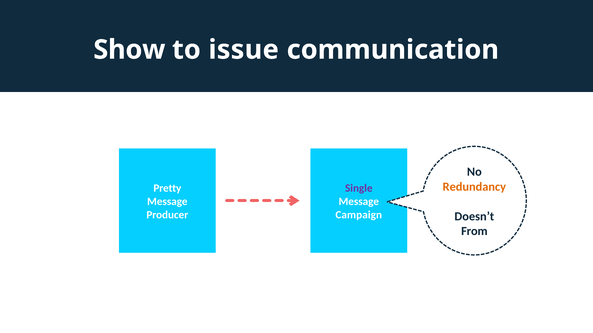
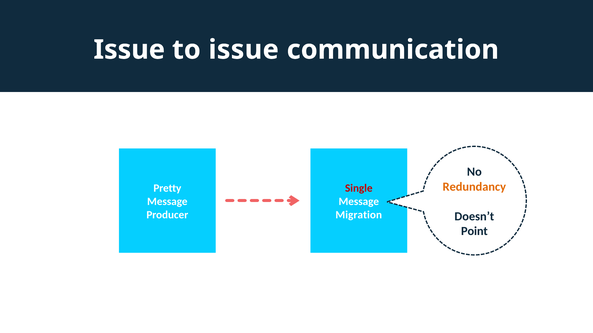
Show: Show -> Issue (129, 50)
Single colour: purple -> red (359, 188)
Campaign: Campaign -> Migration (359, 215)
From: From -> Point (474, 231)
